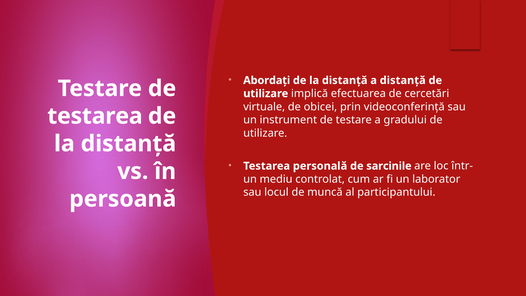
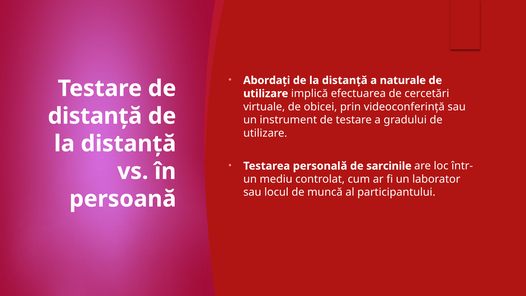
a distanță: distanță -> naturale (403, 80)
testarea: testarea -> distanță (95, 116)
